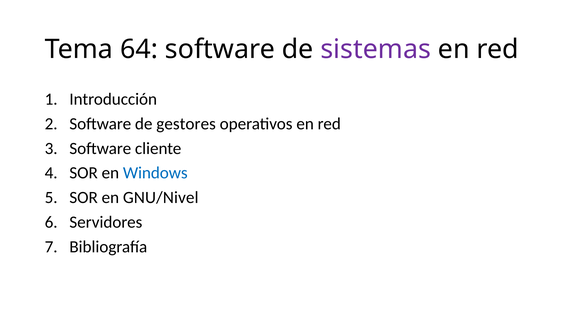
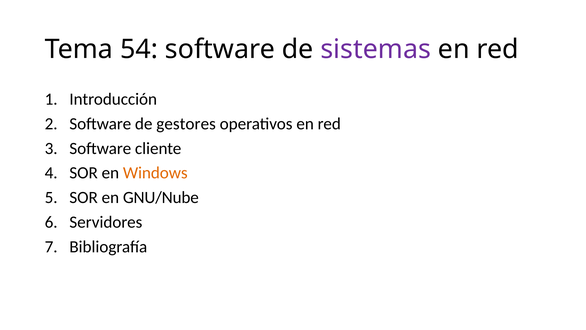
64: 64 -> 54 (139, 49)
Windows colour: blue -> orange (155, 173)
GNU/Nivel: GNU/Nivel -> GNU/Nube (161, 197)
